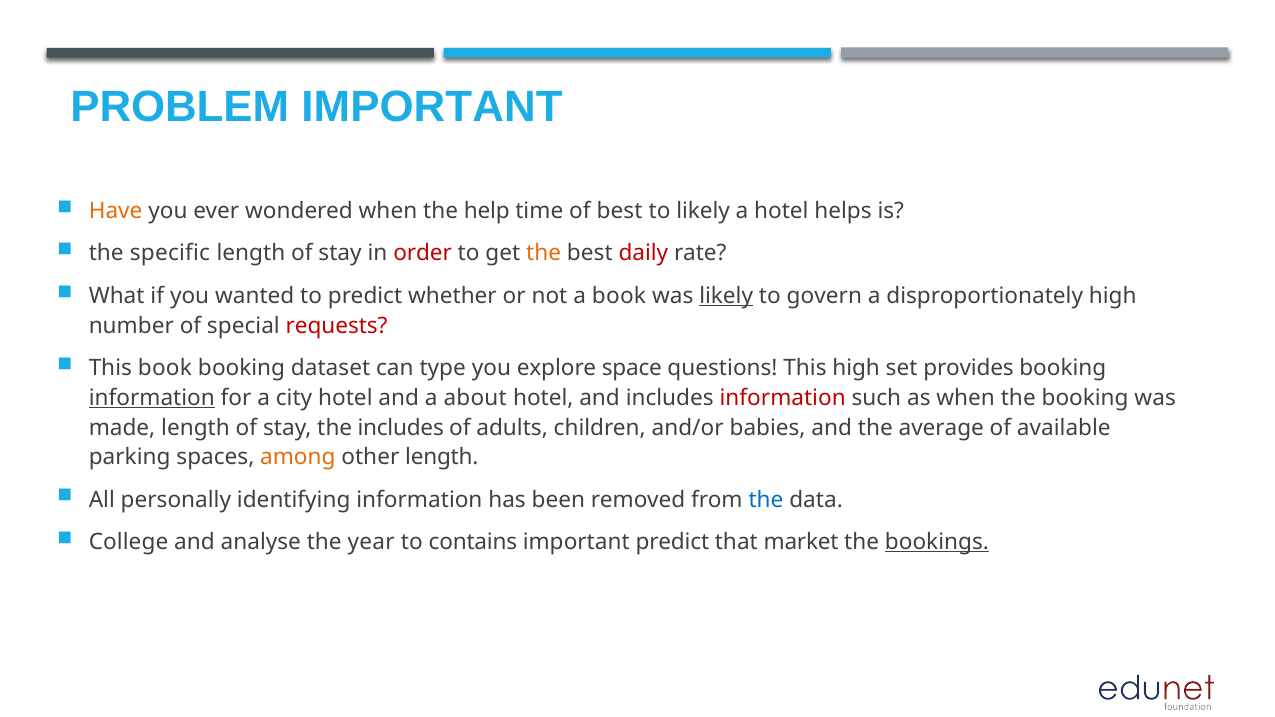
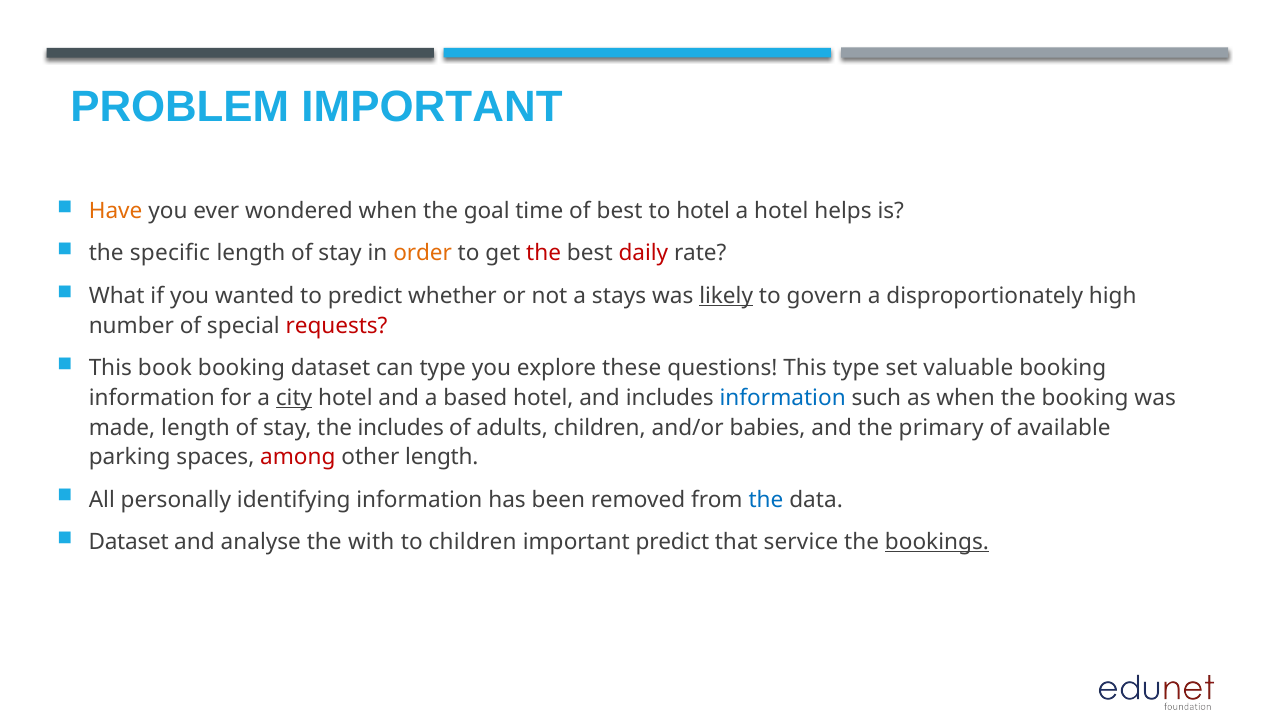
help: help -> goal (487, 211)
to likely: likely -> hotel (703, 211)
order colour: red -> orange (423, 254)
the colour: orange -> red (544, 254)
a book: book -> stays (619, 296)
space: space -> these (632, 368)
This high: high -> type (856, 368)
provides: provides -> valuable (968, 368)
information underline: present -> none (152, 398)
city underline: none -> present (294, 398)
about: about -> based (475, 398)
information colour: red -> blue (783, 398)
average: average -> primary (941, 428)
among colour: orange -> red (298, 457)
College: College -> Dataset (129, 542)
year: year -> with (371, 542)
to contains: contains -> children (473, 542)
market: market -> service (801, 542)
